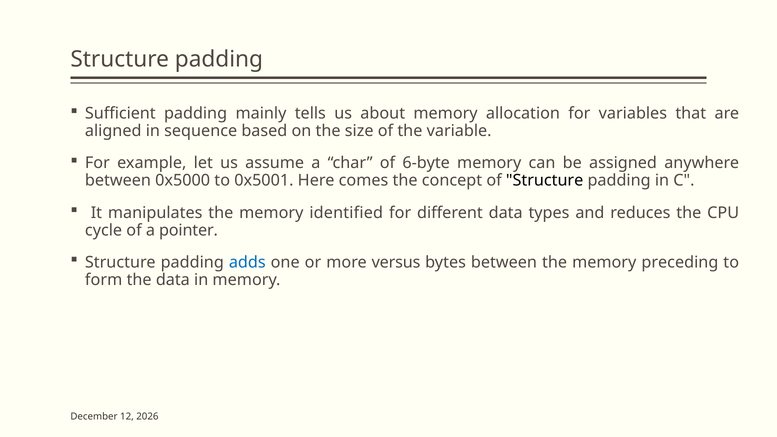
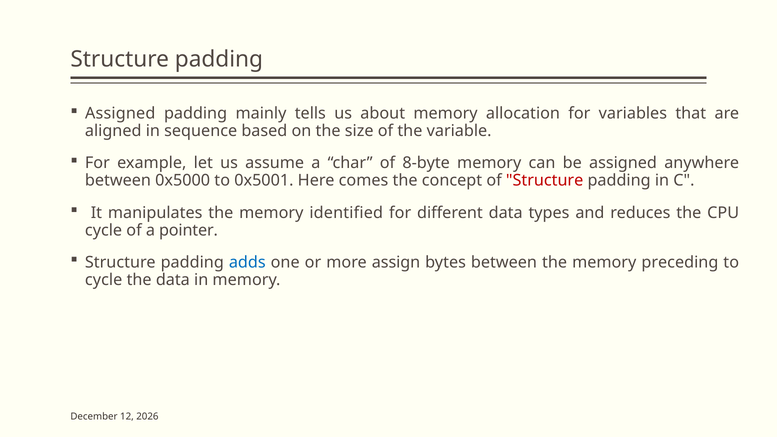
Sufficient: Sufficient -> Assigned (120, 114)
6-byte: 6-byte -> 8-byte (426, 163)
Structure colour: black -> red (545, 181)
versus: versus -> assign (396, 262)
form: form -> cycle (104, 280)
